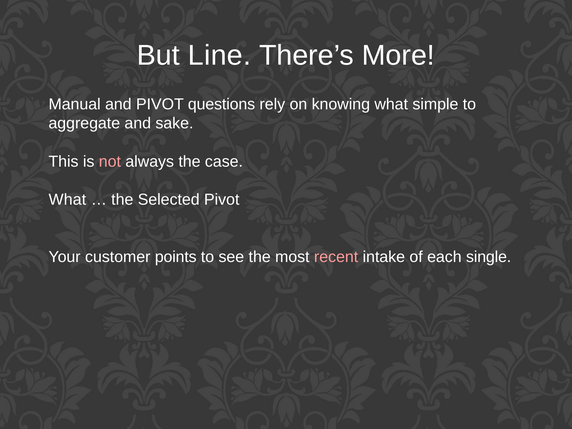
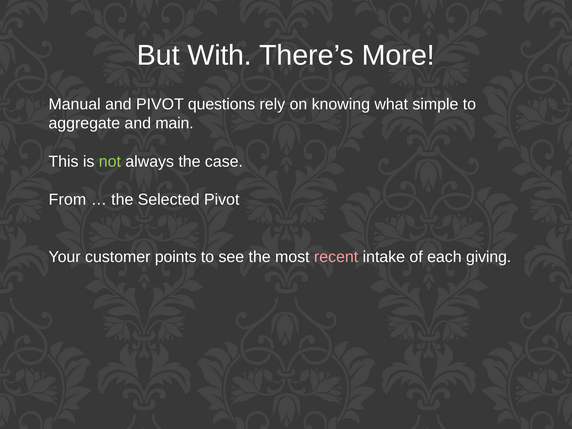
Line: Line -> With (220, 55)
sake: sake -> main (175, 123)
not colour: pink -> light green (110, 161)
What: What -> From (67, 200)
single: single -> giving (489, 257)
